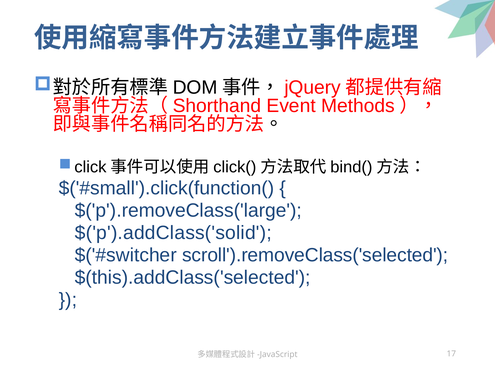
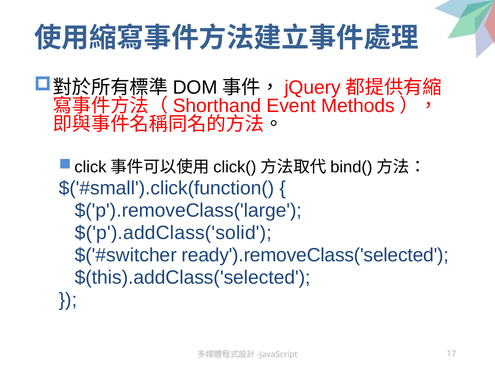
scroll').removeClass('selected: scroll').removeClass('selected -> ready').removeClass('selected (315, 255)
